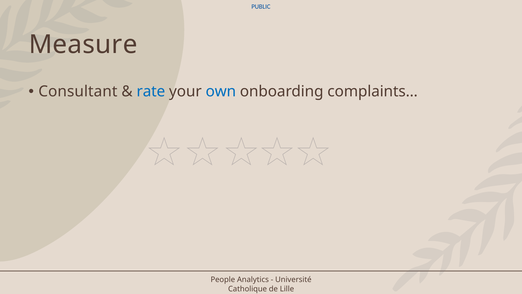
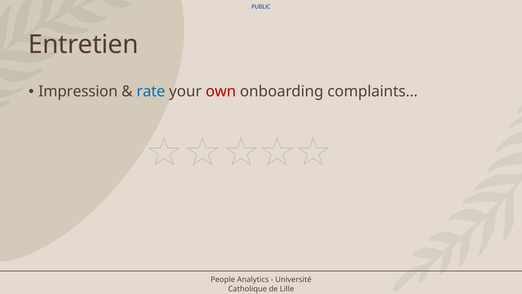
Measure: Measure -> Entretien (83, 44)
Consultant: Consultant -> Impression (78, 91)
own colour: blue -> red (221, 91)
